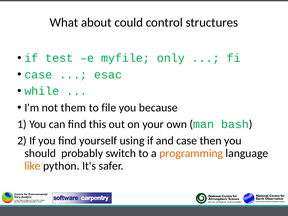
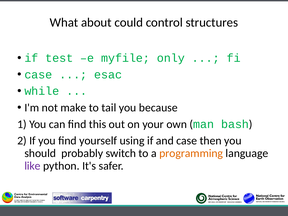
them: them -> make (73, 108)
file: file -> tail (109, 108)
like colour: orange -> purple (32, 166)
